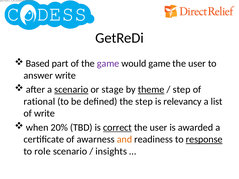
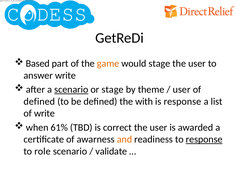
game colour: purple -> orange (108, 64)
would game: game -> stage (159, 64)
theme underline: present -> none (151, 90)
step: step -> user (182, 90)
rational: rational -> defined (39, 102)
the step: step -> with (144, 102)
is relevancy: relevancy -> response (182, 102)
20%: 20% -> 61% (59, 128)
correct underline: present -> none (117, 128)
insights: insights -> validate (111, 152)
